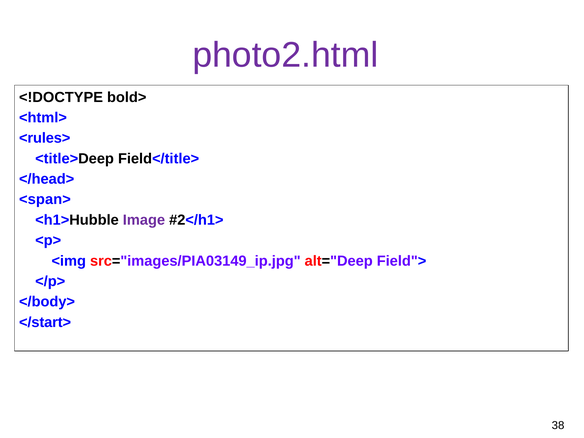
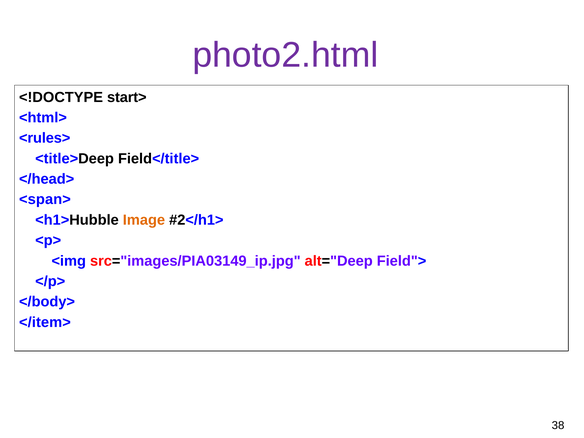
bold>: bold> -> start> (127, 97)
Image colour: purple -> orange (144, 220)
</start>: </start> -> </item> (45, 322)
